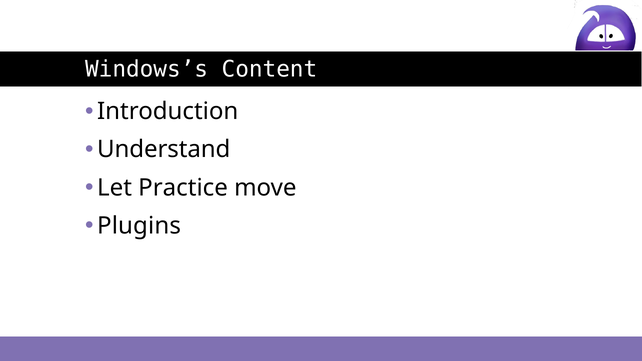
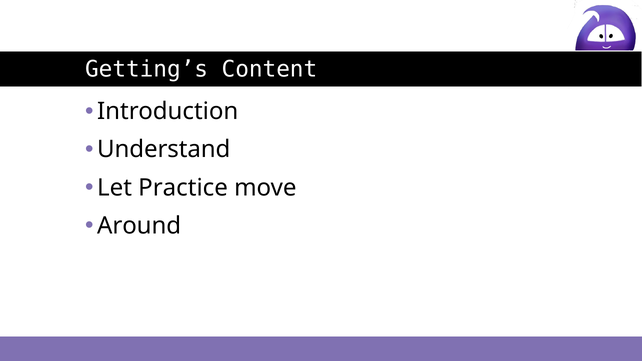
Windows’s: Windows’s -> Getting’s (147, 69)
Plugins: Plugins -> Around (139, 226)
